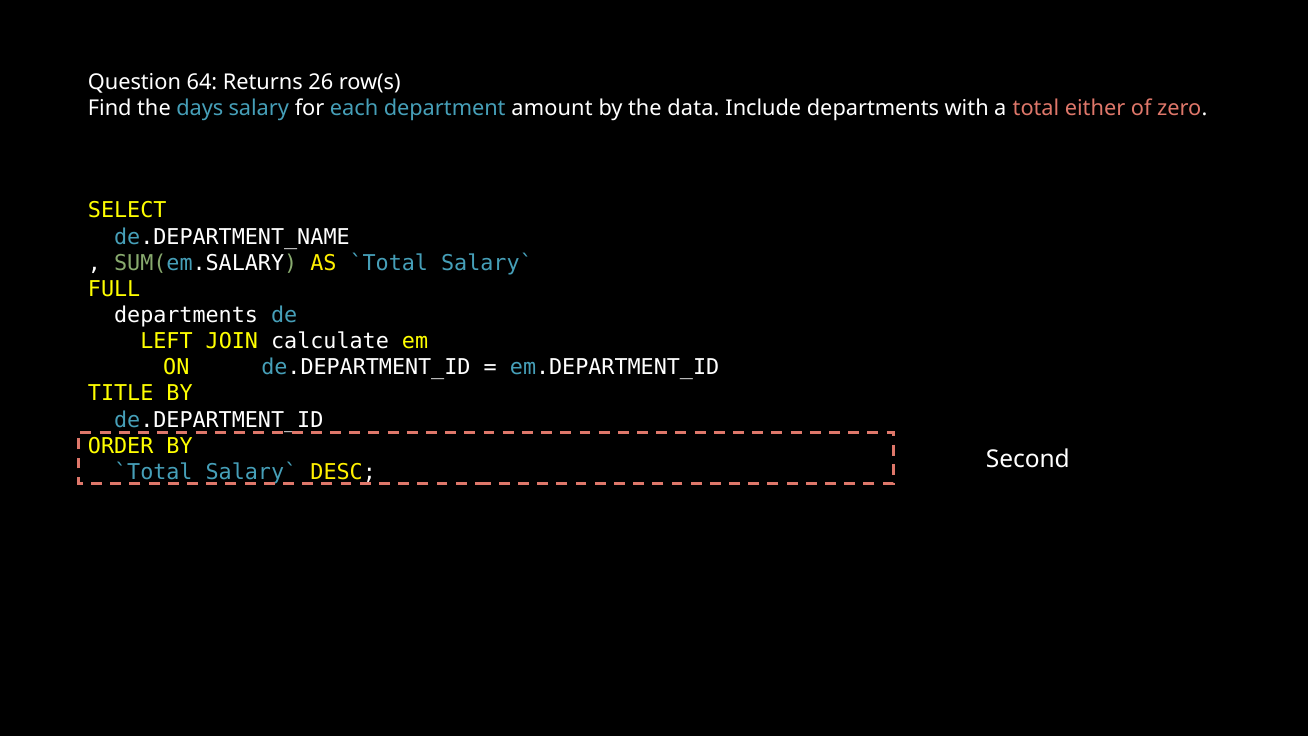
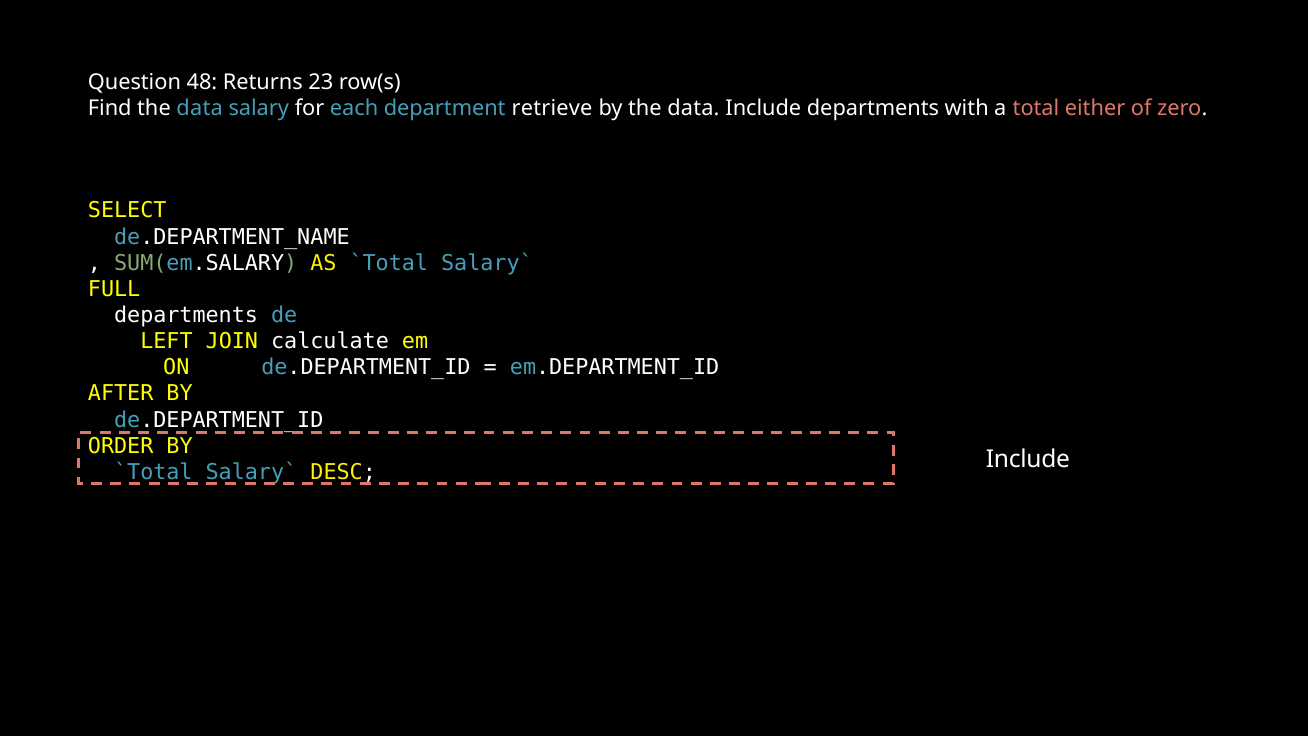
64: 64 -> 48 (202, 82)
26: 26 -> 23 (321, 82)
Find the days: days -> data (200, 109)
amount: amount -> retrieve (552, 109)
TITLE: TITLE -> AFTER (121, 394)
Second: Second -> Include (1028, 459)
